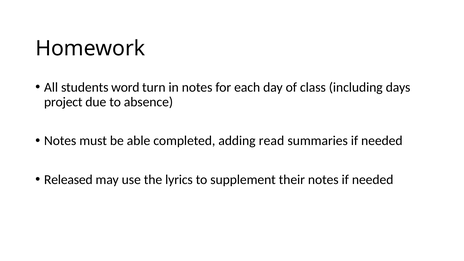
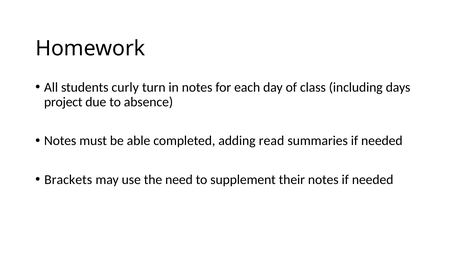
word: word -> curly (125, 87)
Released: Released -> Brackets (68, 180)
lyrics: lyrics -> need (179, 180)
